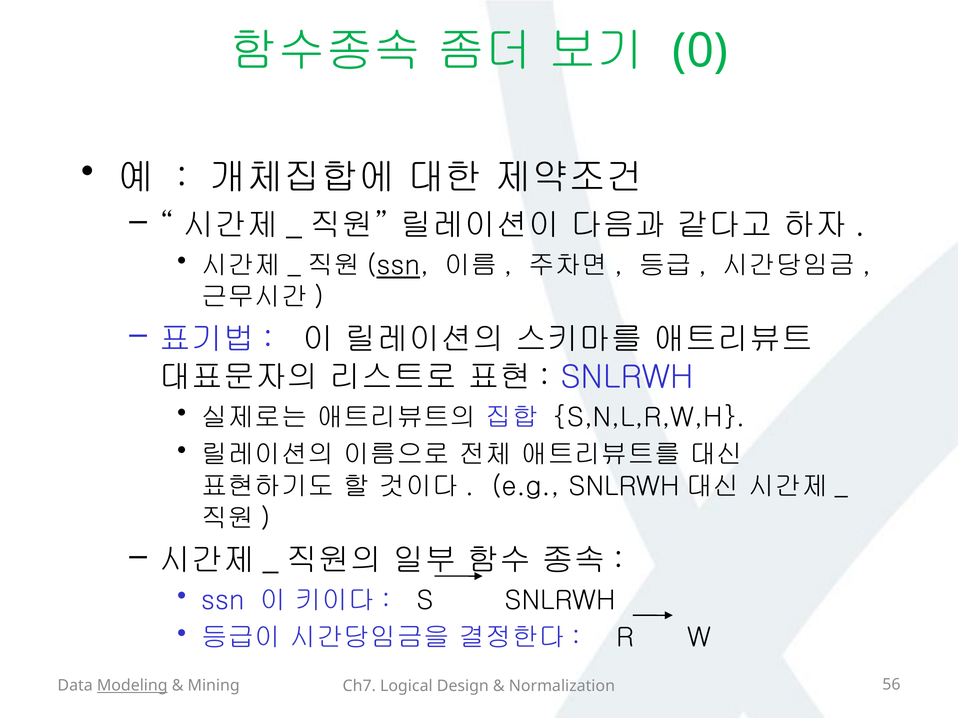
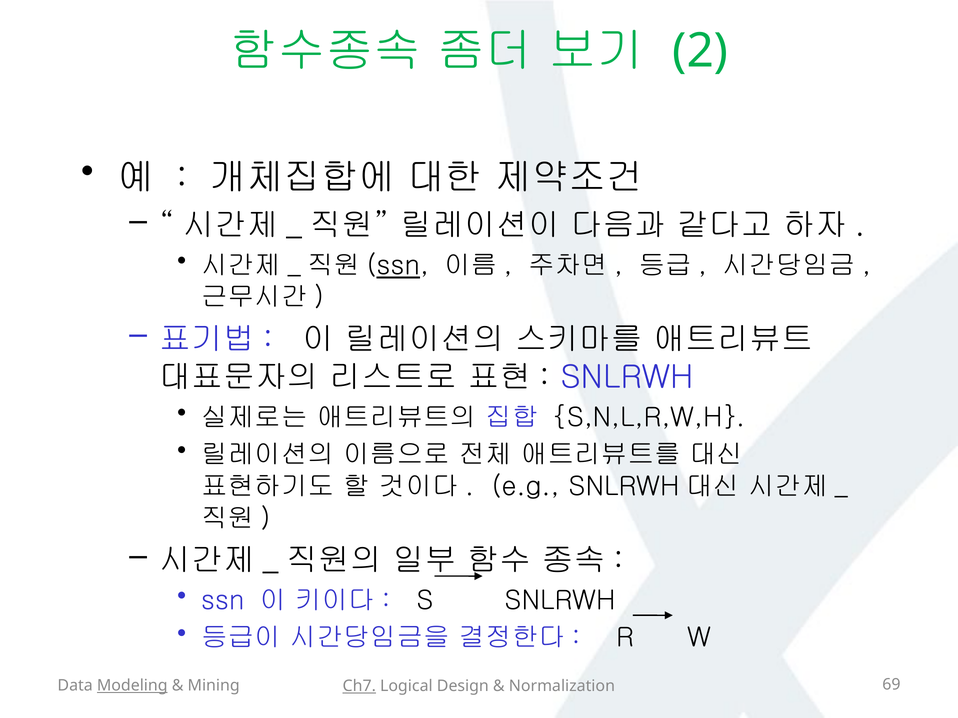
0: 0 -> 2 (700, 51)
Ch7 underline: none -> present (359, 686)
56: 56 -> 69 (891, 685)
